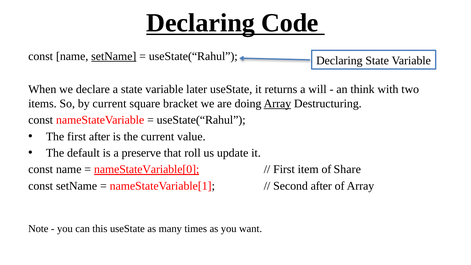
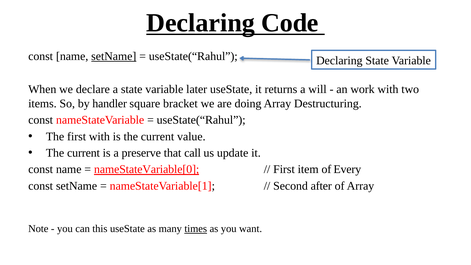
think: think -> work (363, 89)
by current: current -> handler (110, 103)
Array underline: present -> none (277, 103)
first after: after -> with (99, 136)
default: default -> current (83, 153)
roll: roll -> call (193, 153)
Share: Share -> Every (347, 169)
times underline: none -> present (196, 229)
